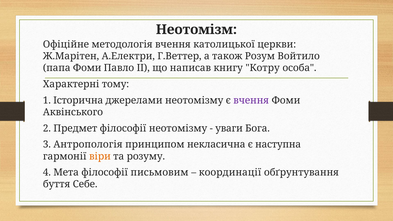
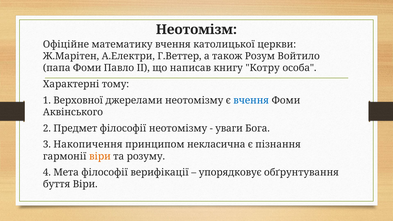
методологія: методологія -> математику (122, 44)
Історична: Історична -> Верховної (78, 100)
вчення colour: purple -> blue (251, 100)
Антропологія: Антропологія -> Накопичення (88, 145)
наступна: наступна -> пізнання (278, 145)
письмовим: письмовим -> верифікації (160, 173)
координації: координації -> упорядковує (230, 173)
буття Себе: Себе -> Віри (85, 184)
